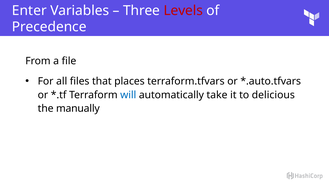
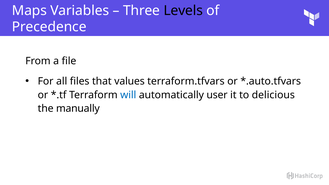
Enter: Enter -> Maps (29, 11)
Levels colour: red -> black (183, 11)
places: places -> values (129, 81)
take: take -> user (217, 95)
